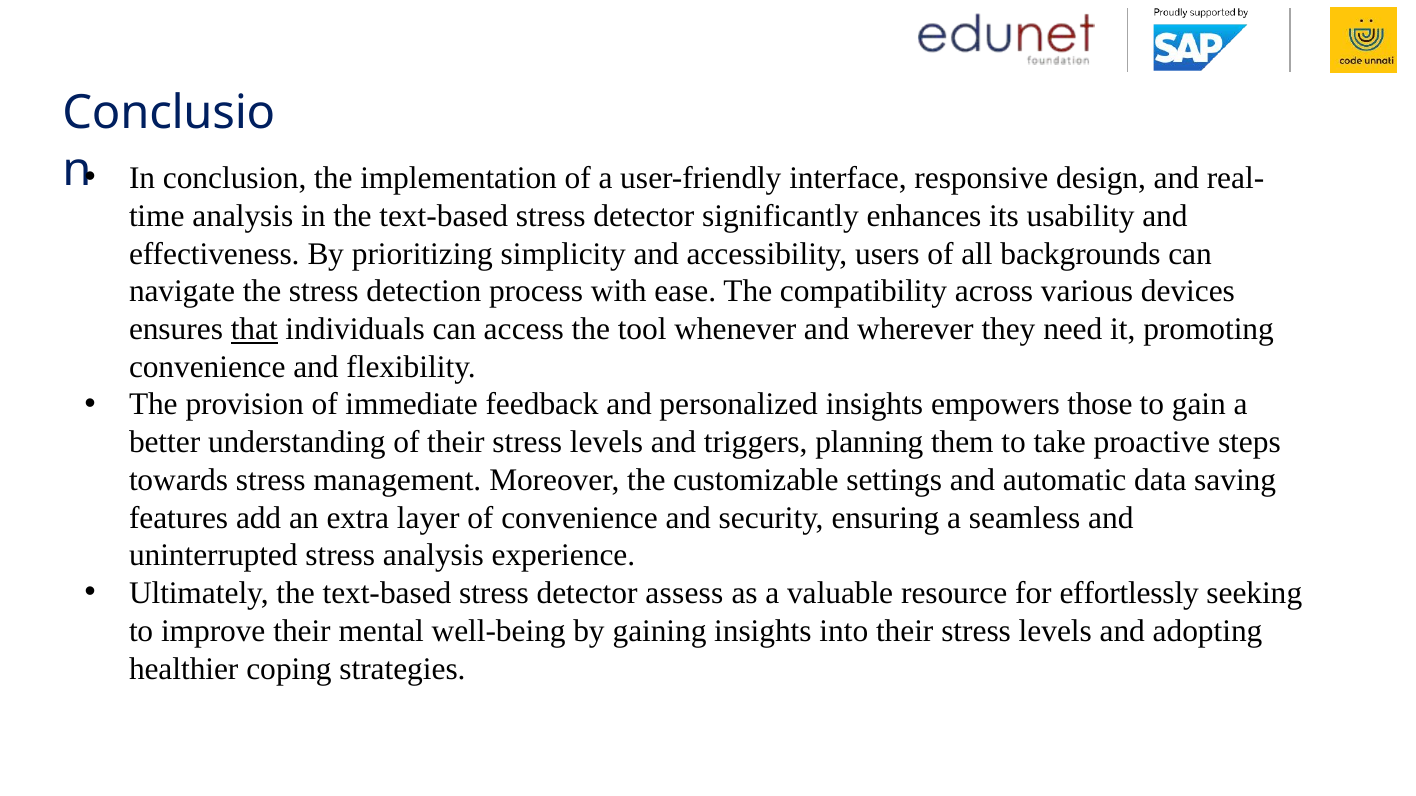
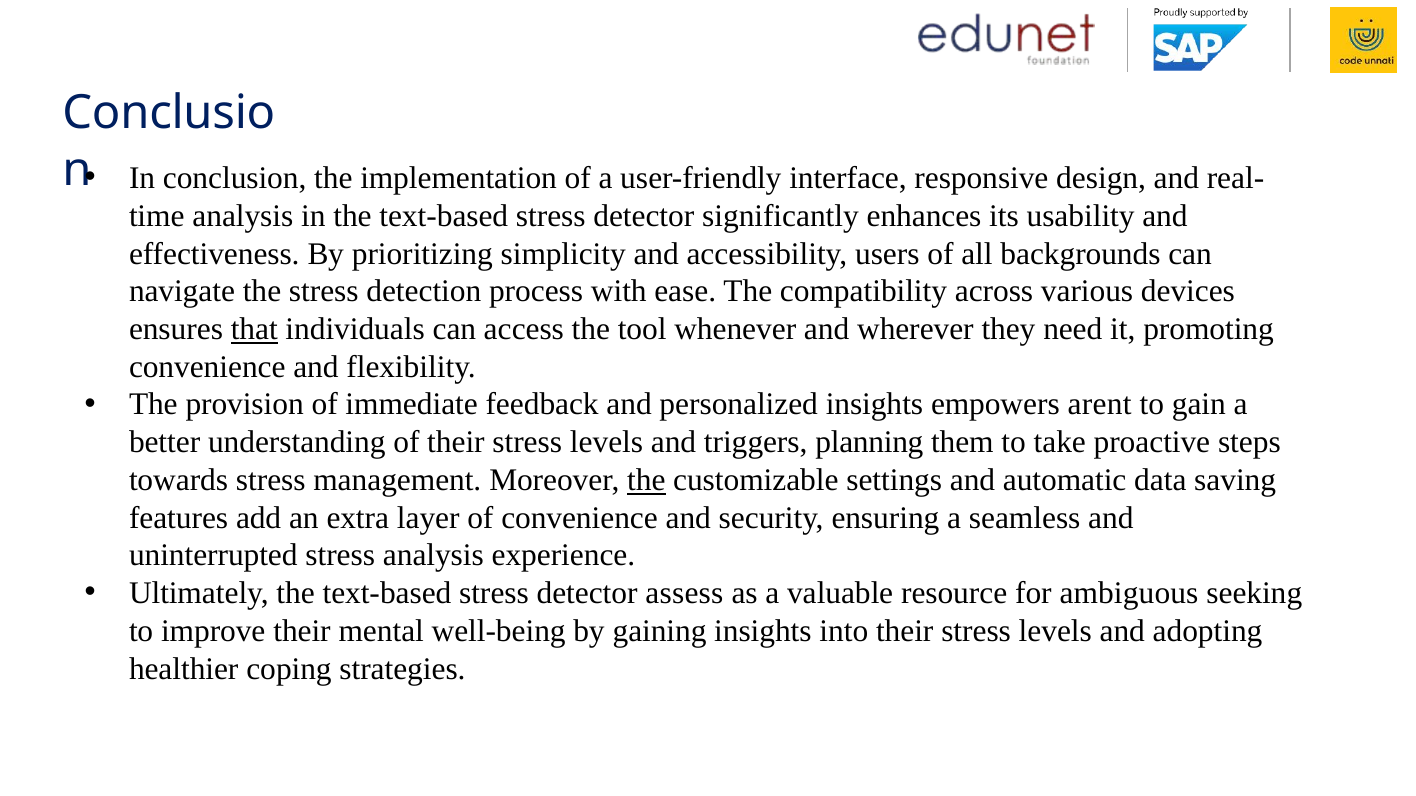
those: those -> arent (1100, 405)
the underline: none -> present (646, 480)
effortlessly: effortlessly -> ambiguous (1129, 594)
